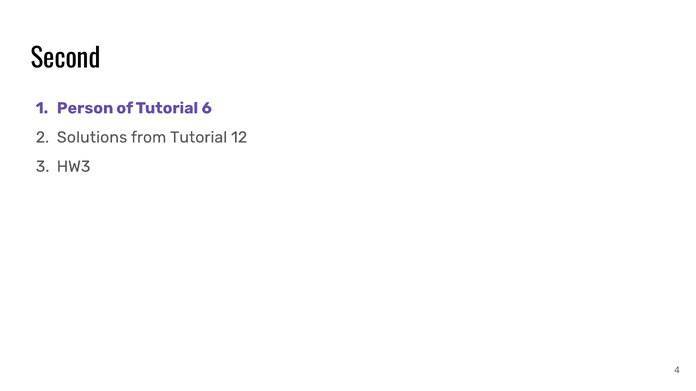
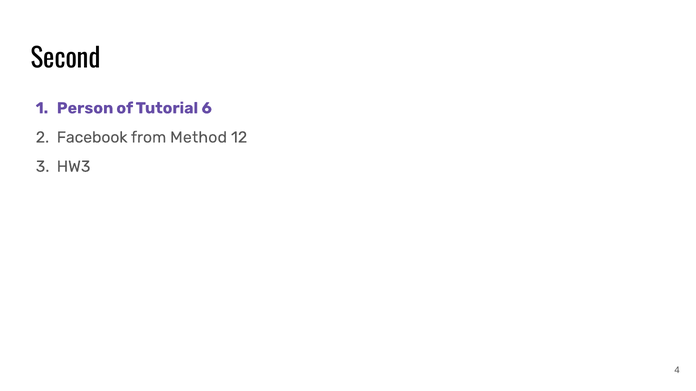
Solutions: Solutions -> Facebook (92, 137)
from Tutorial: Tutorial -> Method (199, 137)
